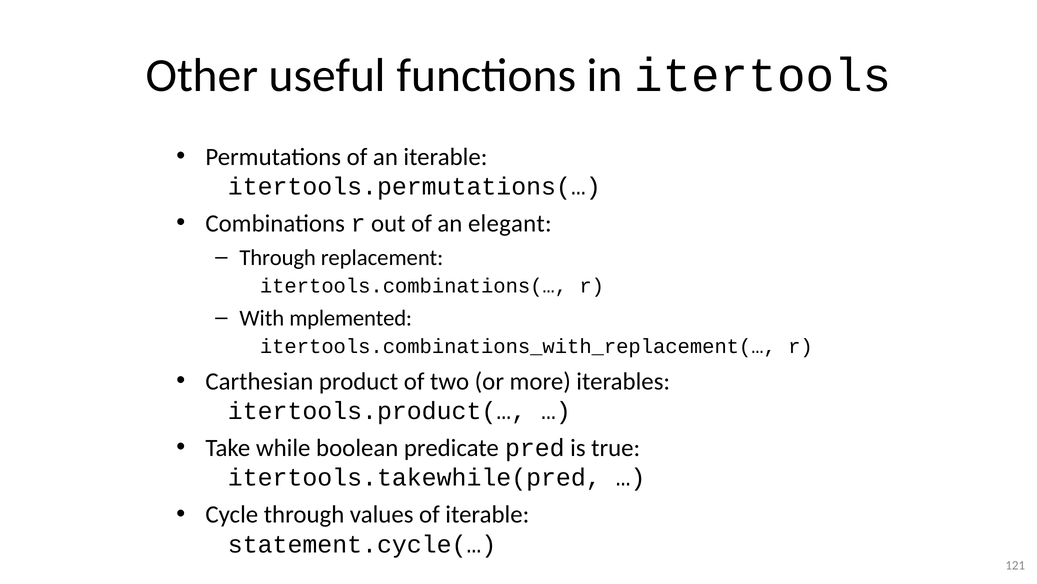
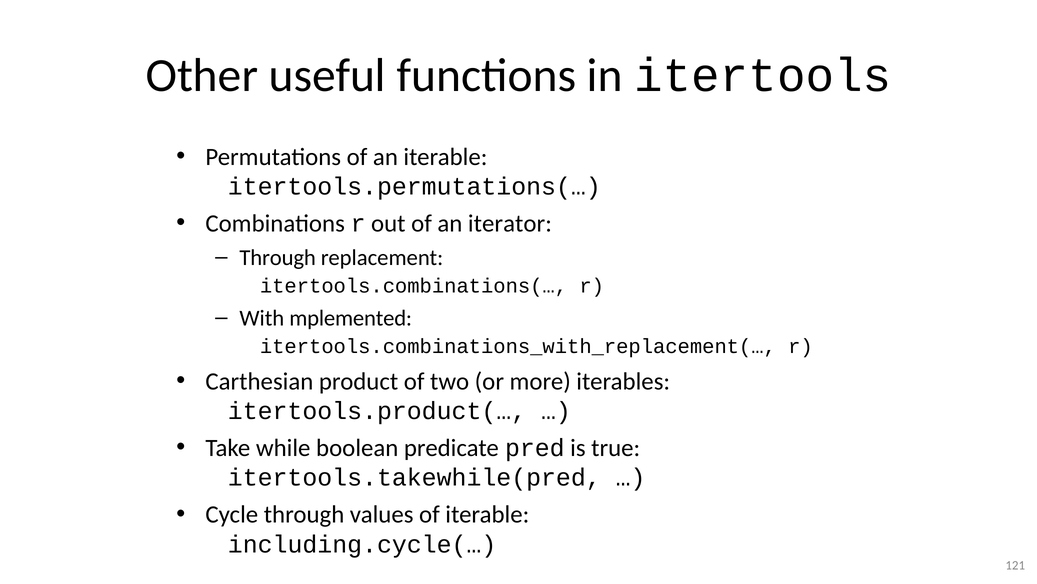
elegant: elegant -> iterator (510, 223)
statement.cycle(…: statement.cycle(… -> including.cycle(… (362, 544)
